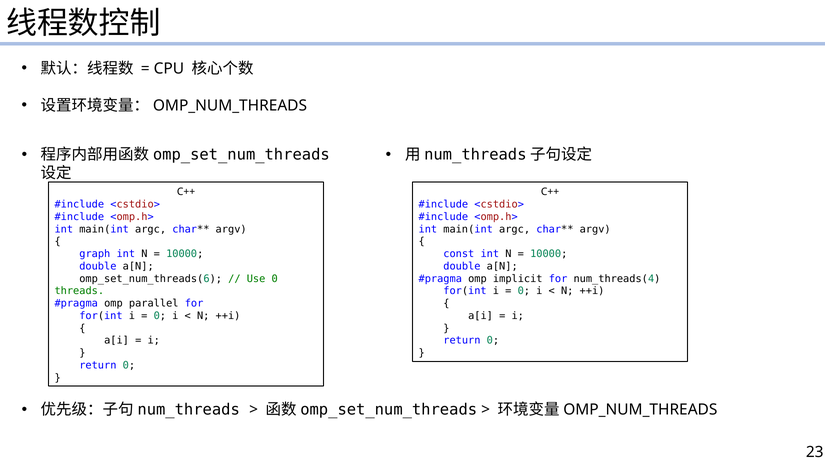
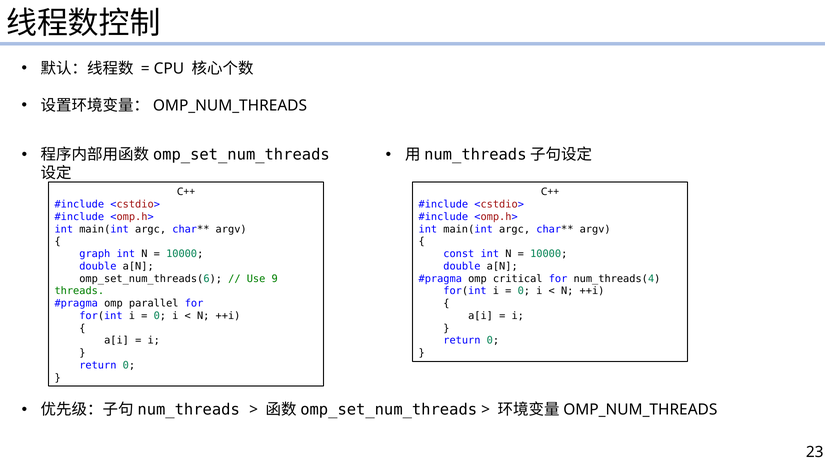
Use 0: 0 -> 9 (275, 279)
implicit: implicit -> critical (518, 279)
